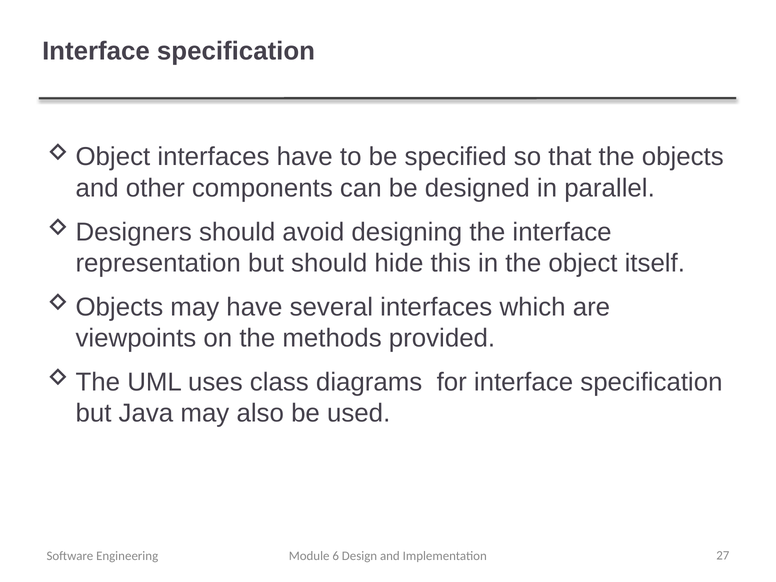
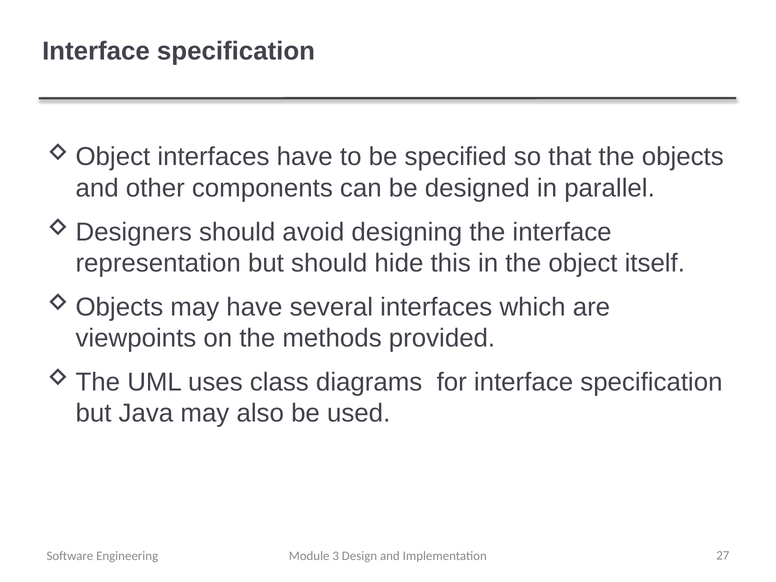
6: 6 -> 3 (336, 556)
